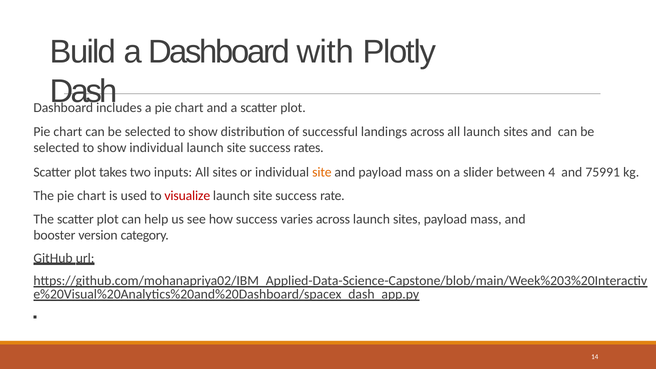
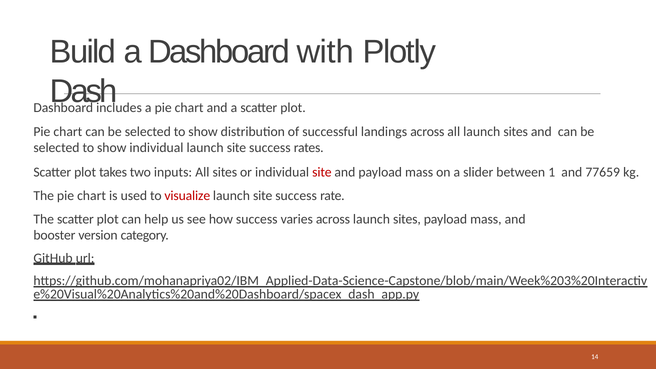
site colour: orange -> red (322, 172)
4: 4 -> 1 (552, 172)
75991: 75991 -> 77659 (603, 172)
